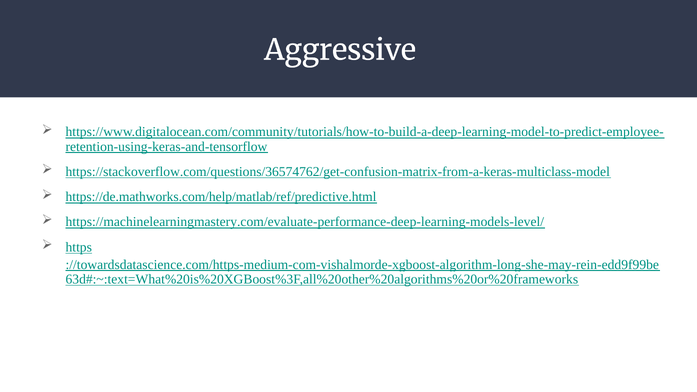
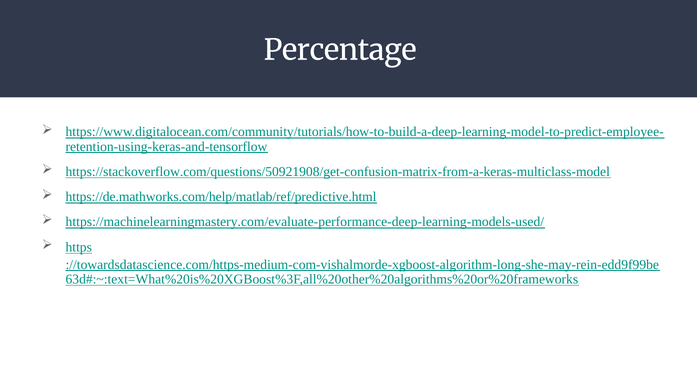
Aggressive: Aggressive -> Percentage (340, 50)
https://stackoverflow.com/questions/36574762/get-confusion-matrix-from-a-keras-multiclass-model: https://stackoverflow.com/questions/36574762/get-confusion-matrix-from-a-keras-multiclass-model -> https://stackoverflow.com/questions/50921908/get-confusion-matrix-from-a-keras-multiclass-model (338, 172)
https://machinelearningmastery.com/evaluate-performance-deep-learning-models-level/: https://machinelearningmastery.com/evaluate-performance-deep-learning-models-level/ -> https://machinelearningmastery.com/evaluate-performance-deep-learning-models-used/ (305, 222)
